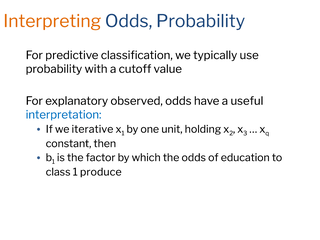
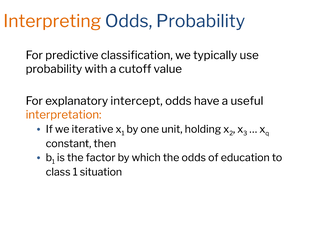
observed: observed -> intercept (137, 101)
interpretation colour: blue -> orange (64, 115)
produce: produce -> situation (101, 172)
